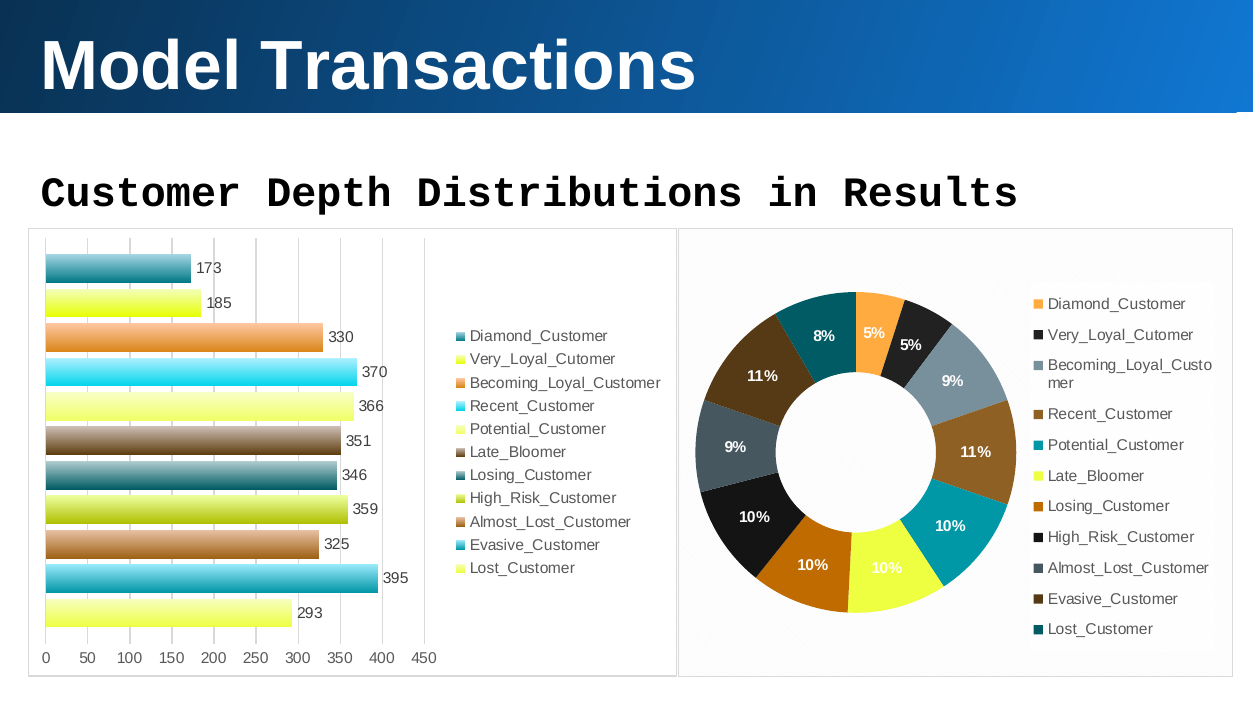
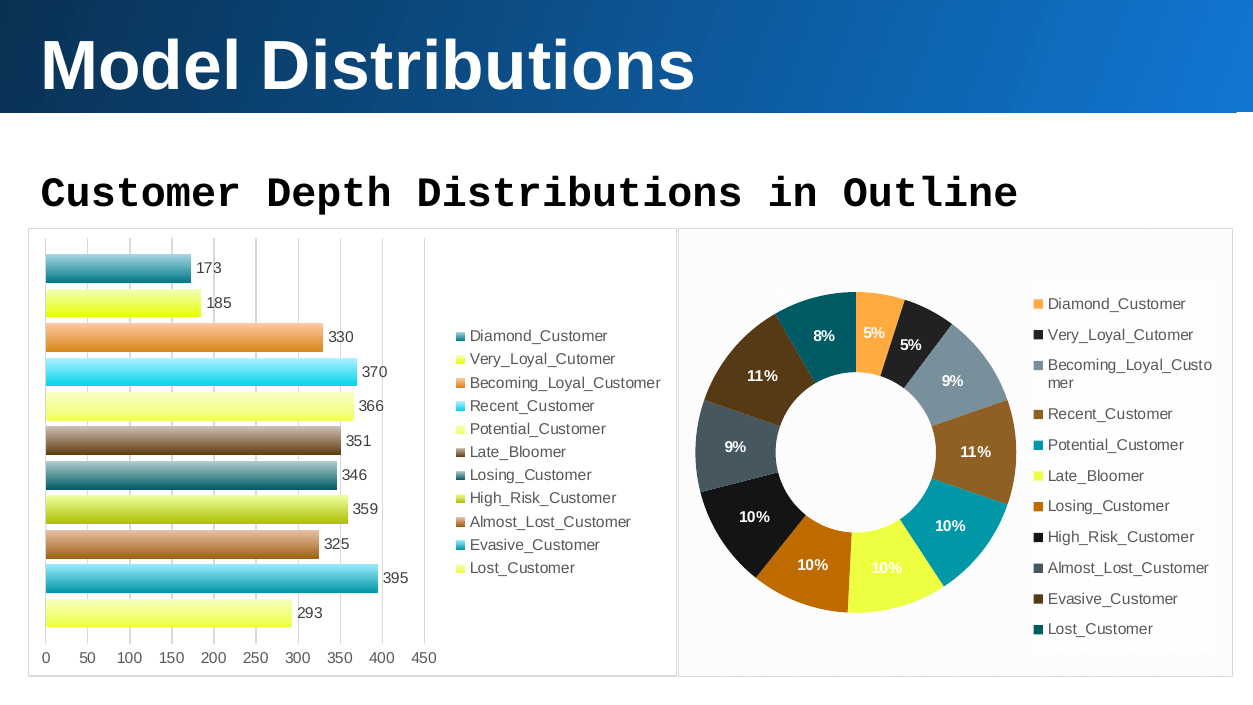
Model Transactions: Transactions -> Distributions (479, 66)
Results: Results -> Outline (931, 193)
